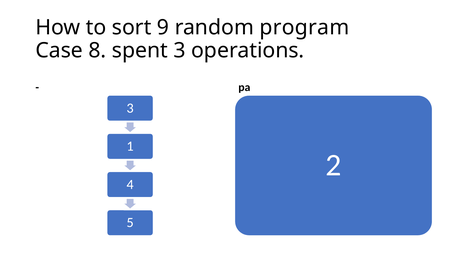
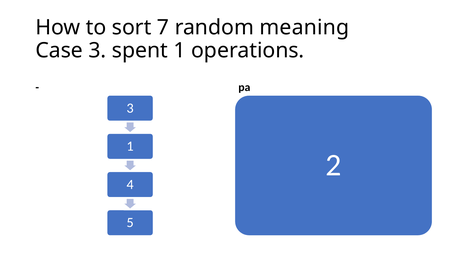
9: 9 -> 7 (163, 27)
program: program -> meaning (304, 27)
Case 8: 8 -> 3 (97, 50)
spent 3: 3 -> 1 (180, 50)
